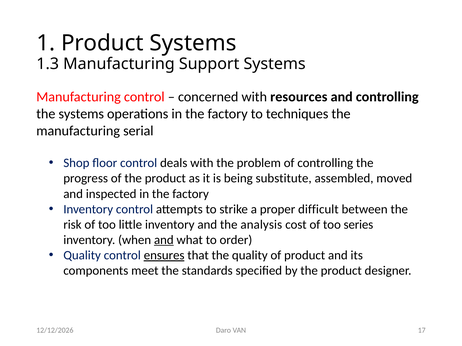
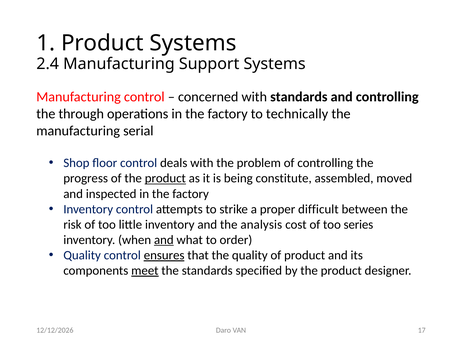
1.3: 1.3 -> 2.4 (48, 64)
with resources: resources -> standards (299, 97)
the systems: systems -> through (81, 114)
techniques: techniques -> technically (297, 114)
product underline: none -> present (165, 179)
substitute: substitute -> constitute (284, 179)
meet underline: none -> present (145, 271)
